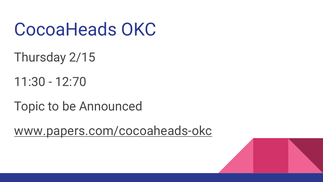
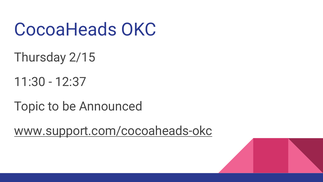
12:70: 12:70 -> 12:37 (71, 82)
www.papers.com/cocoaheads-okc: www.papers.com/cocoaheads-okc -> www.support.com/cocoaheads-okc (113, 131)
